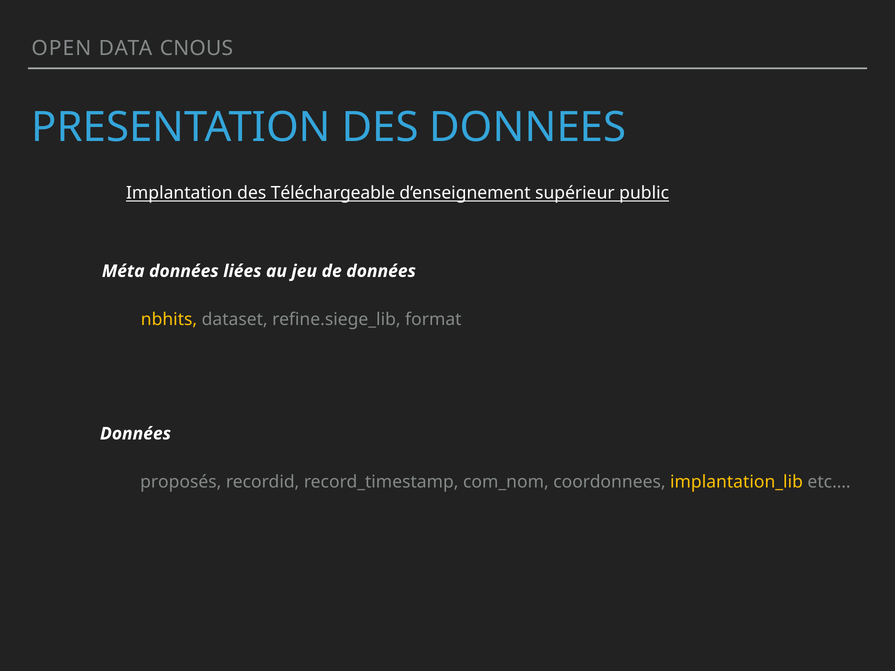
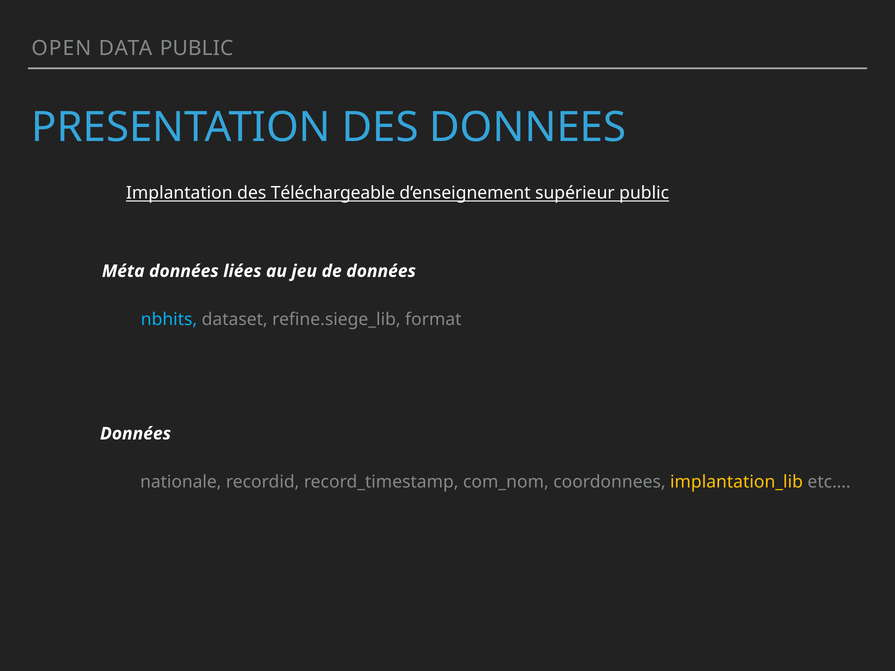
DATA CNOUS: CNOUS -> PUBLIC (197, 48)
nbhits colour: yellow -> light blue (169, 320)
proposés: proposés -> nationale (181, 482)
